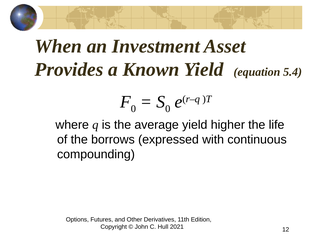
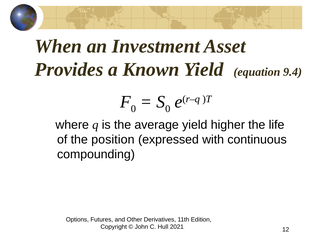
5.4: 5.4 -> 9.4 (293, 72)
borrows: borrows -> position (113, 140)
